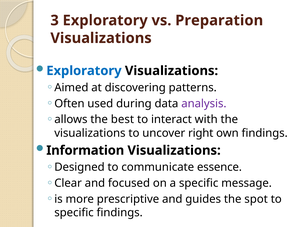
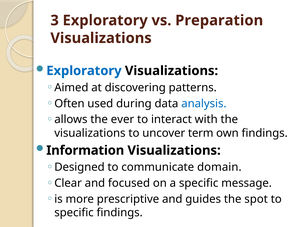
analysis colour: purple -> blue (204, 103)
best: best -> ever (122, 119)
right: right -> term (201, 133)
essence: essence -> domain (219, 167)
